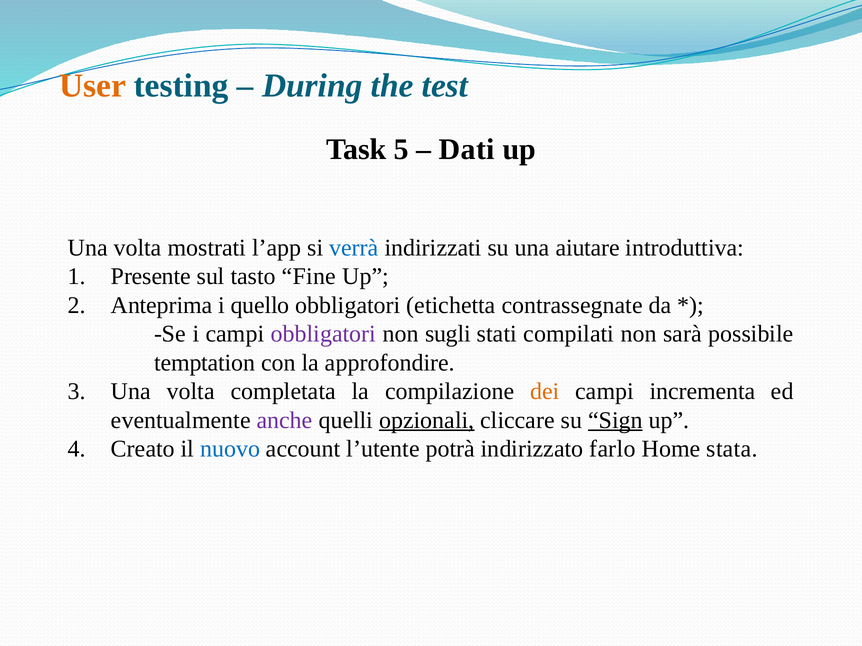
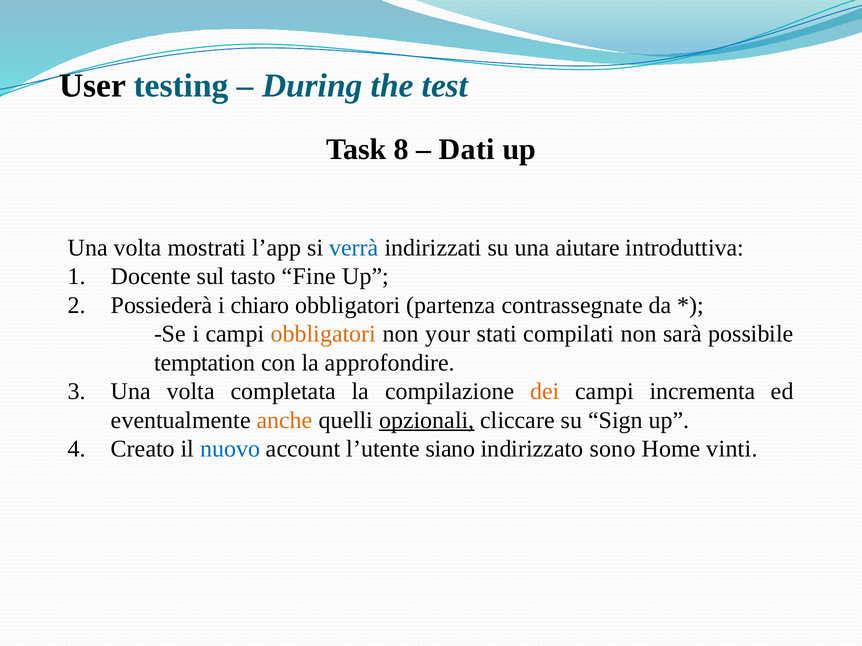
User colour: orange -> black (93, 86)
5: 5 -> 8 (401, 150)
Presente: Presente -> Docente (151, 277)
Anteprima: Anteprima -> Possiederà (162, 305)
quello: quello -> chiaro (260, 305)
etichetta: etichetta -> partenza (451, 305)
obbligatori colour: purple -> orange (323, 334)
sugli: sugli -> your (448, 334)
anche colour: purple -> orange (285, 420)
Sign underline: present -> none (615, 420)
potrà: potrà -> siano (450, 449)
farlo: farlo -> sono (612, 449)
stata: stata -> vinti (732, 449)
